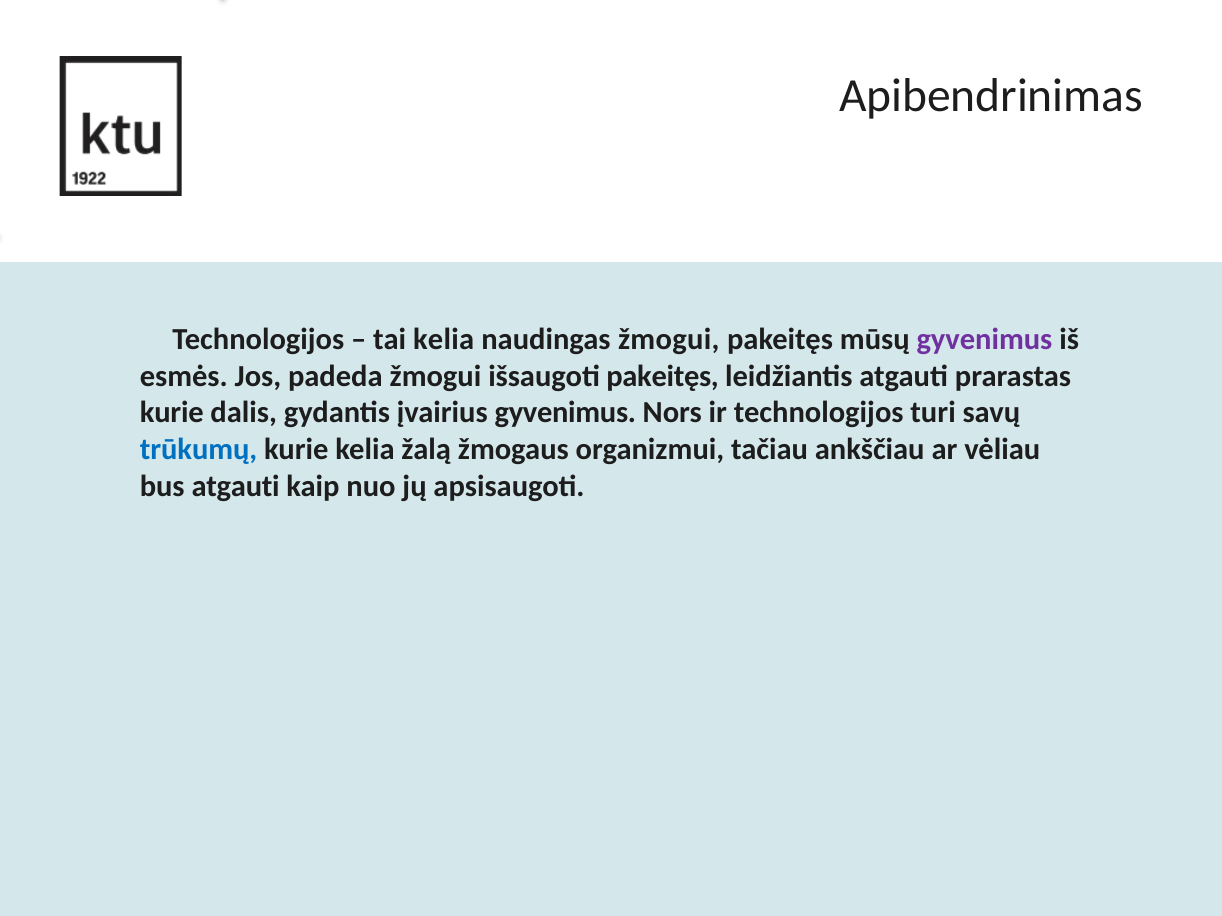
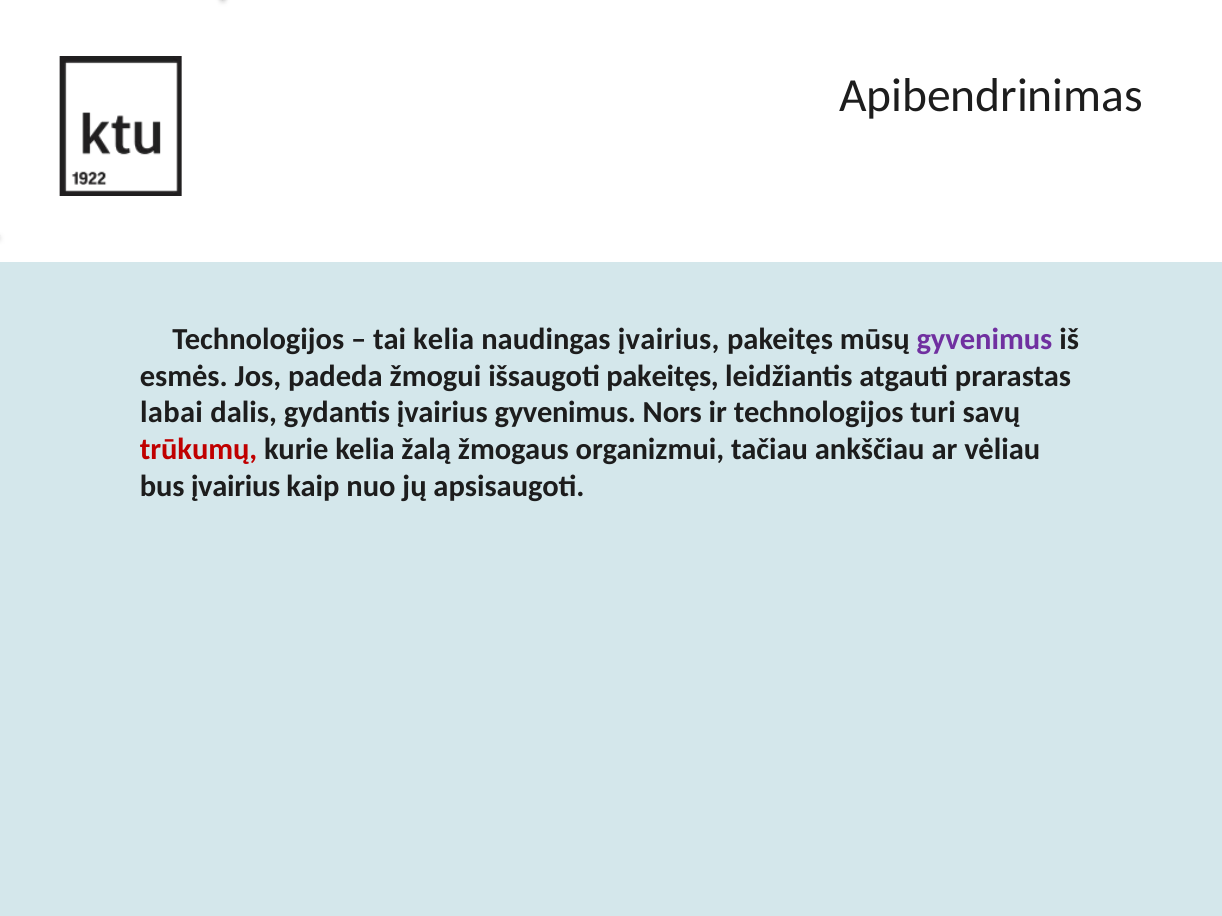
naudingas žmogui: žmogui -> įvairius (669, 340)
kurie: kurie -> labai (172, 413)
trūkumų colour: blue -> red (199, 450)
bus atgauti: atgauti -> įvairius (236, 486)
